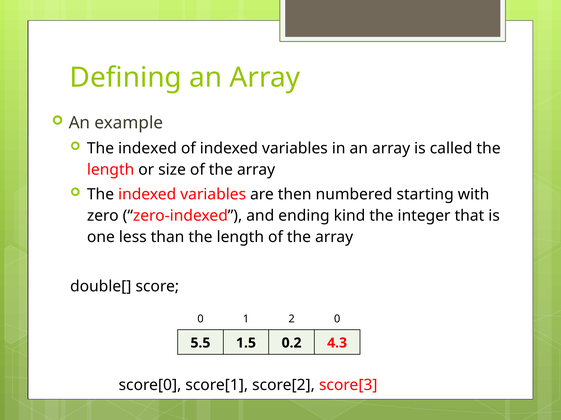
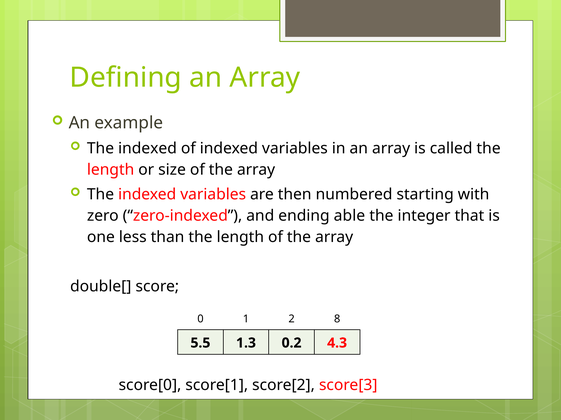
kind: kind -> able (349, 216)
2 0: 0 -> 8 (337, 319)
1.5: 1.5 -> 1.3 (246, 344)
